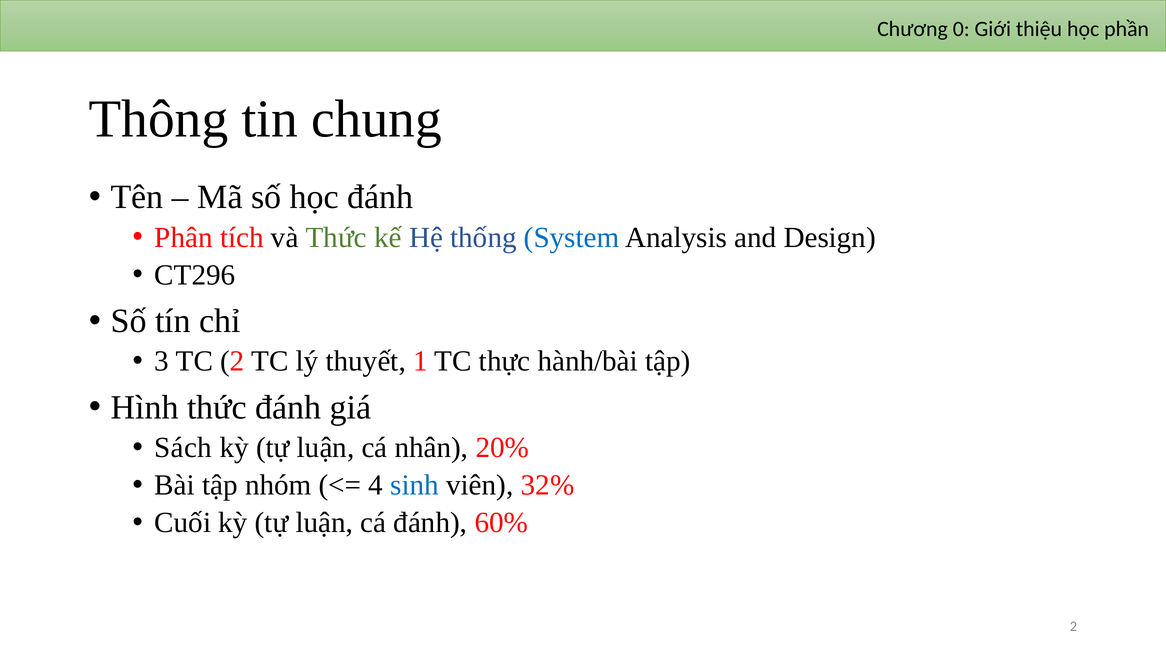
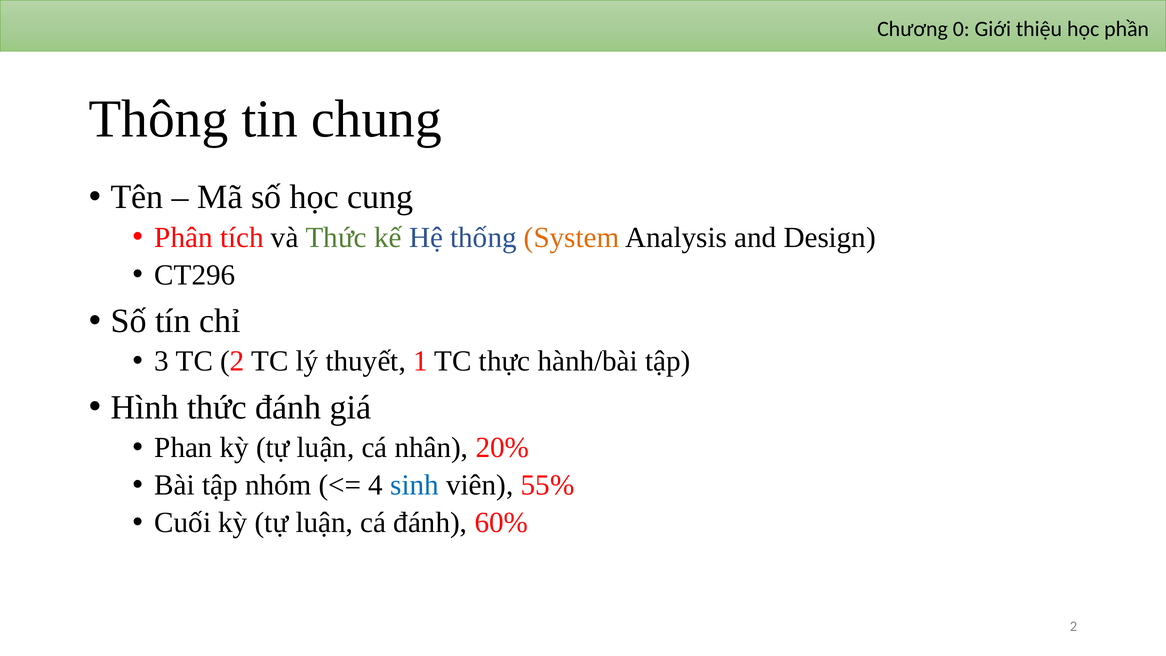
học đánh: đánh -> cung (380, 197)
System colour: blue -> orange (572, 237)
Sách: Sách -> Phan (183, 448)
32%: 32% -> 55% (548, 485)
